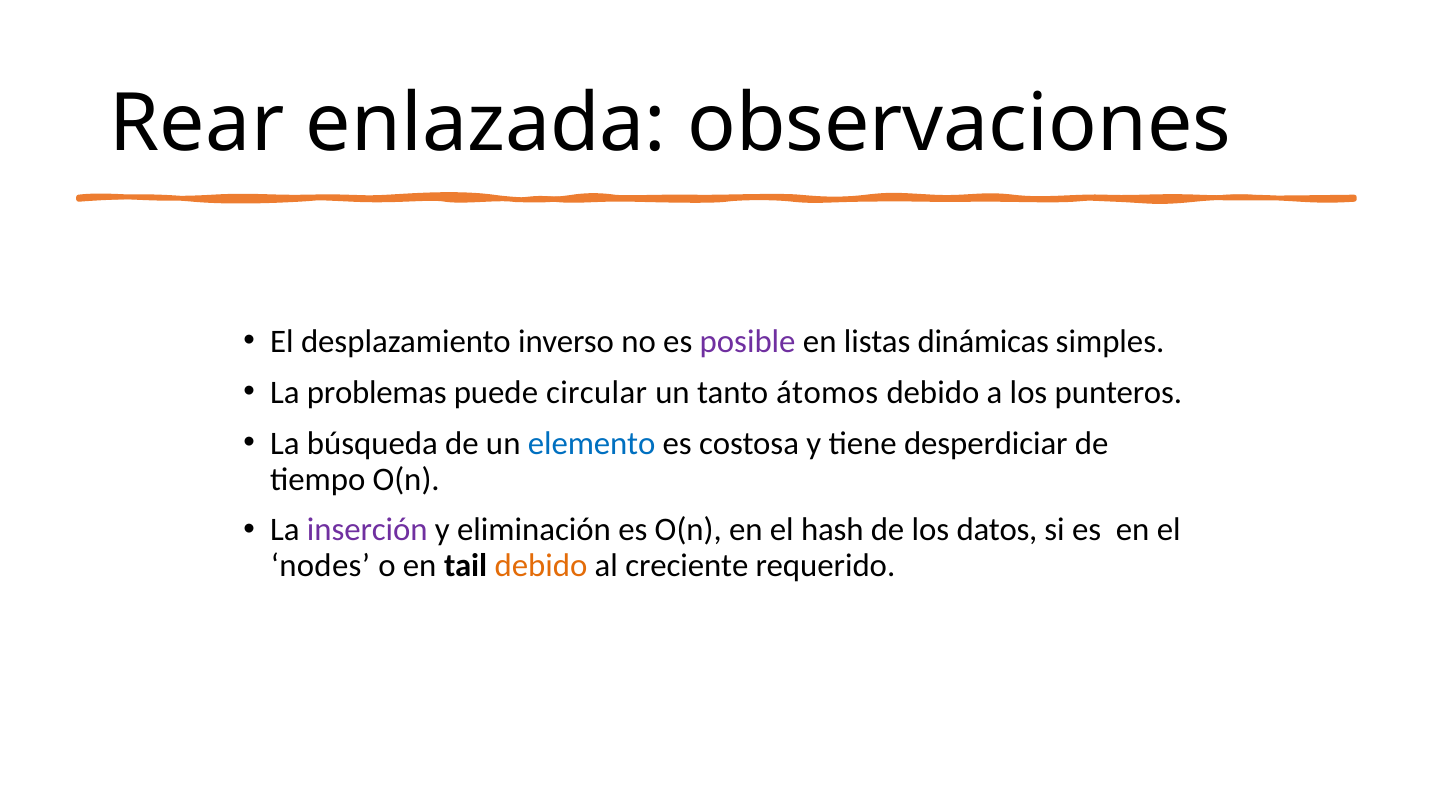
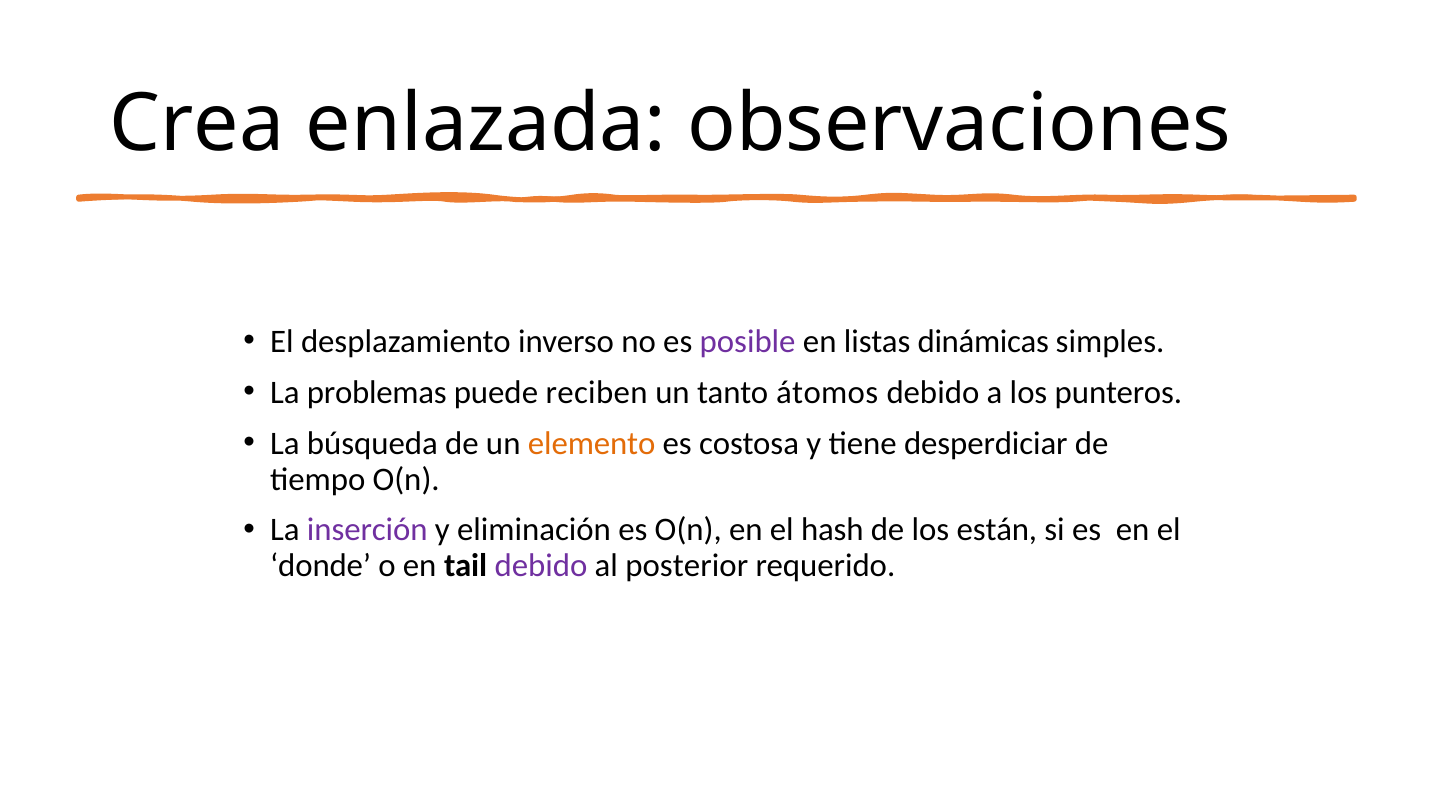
Rear: Rear -> Crea (197, 124)
circular: circular -> reciben (597, 392)
elemento colour: blue -> orange (592, 443)
datos: datos -> están (997, 530)
nodes: nodes -> donde (321, 566)
debido colour: orange -> purple (541, 566)
creciente: creciente -> posterior (687, 566)
